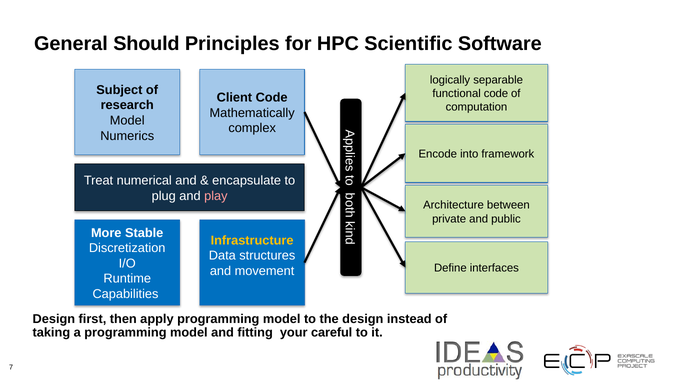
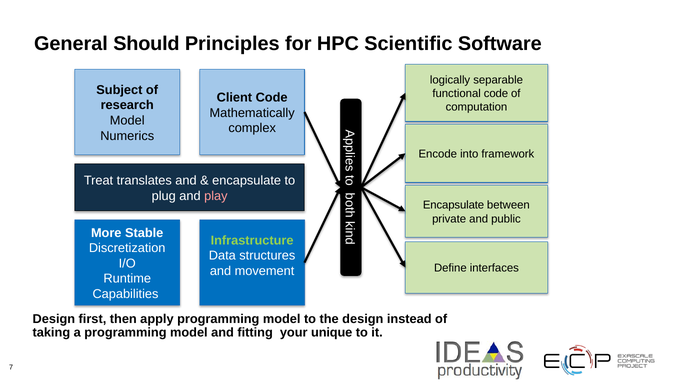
numerical: numerical -> translates (144, 181)
Architecture: Architecture -> Encapsulate (454, 205)
Infrastructure colour: yellow -> light green (252, 241)
careful: careful -> unique (332, 333)
